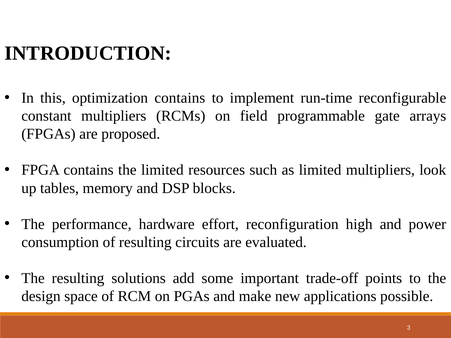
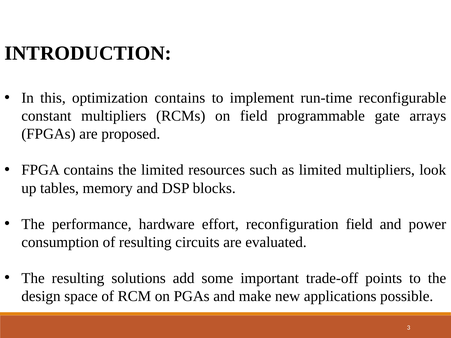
reconfiguration high: high -> field (359, 224)
